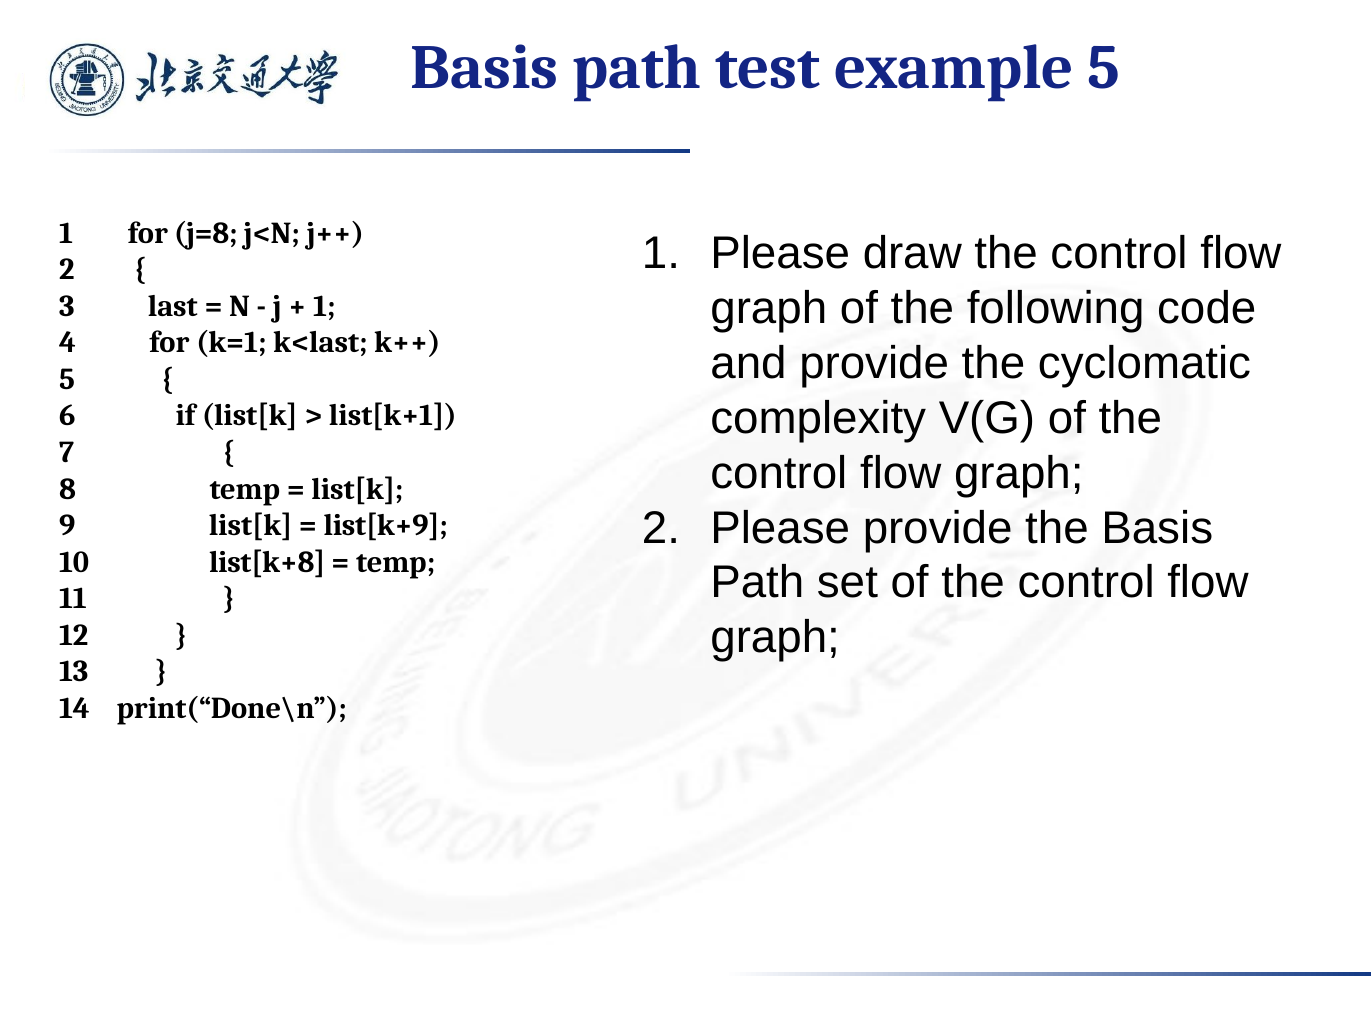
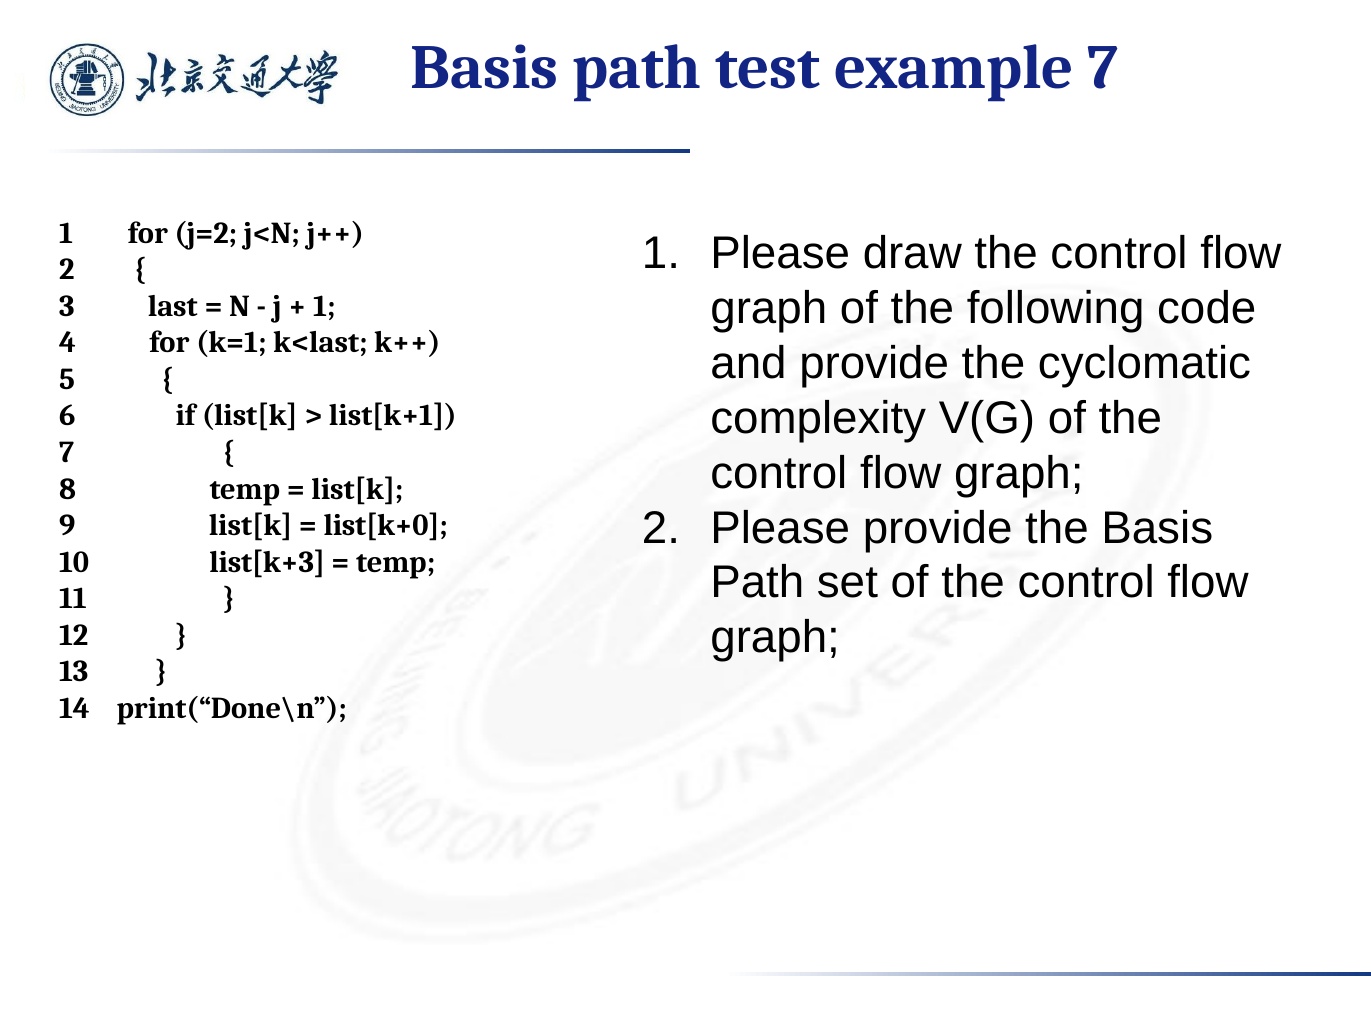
example 5: 5 -> 7 (1103, 68)
j=8: j=8 -> j=2 (206, 233)
list[k+9: list[k+9 -> list[k+0 (386, 525)
list[k+8: list[k+8 -> list[k+3 (267, 562)
